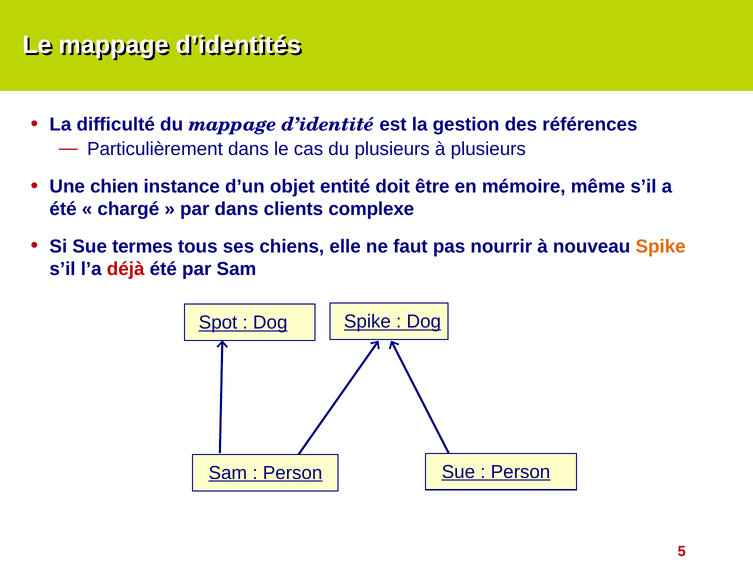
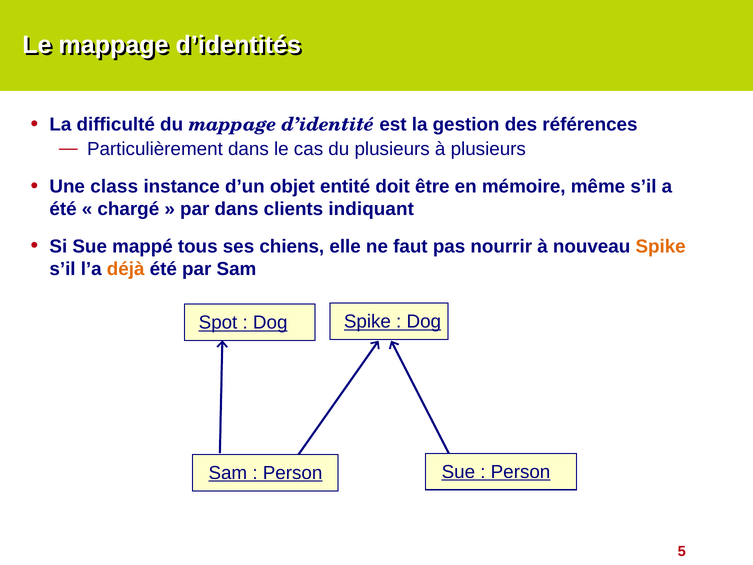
chien: chien -> class (114, 186)
complexe: complexe -> indiquant (371, 209)
termes: termes -> mappé (142, 246)
déjà colour: red -> orange (126, 269)
